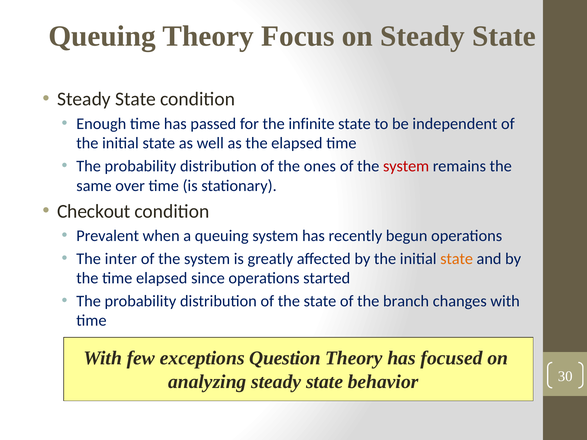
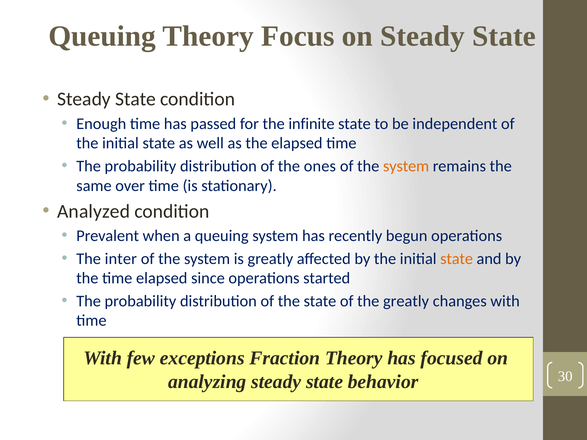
system colour: red -> orange (406, 166)
Checkout: Checkout -> Analyzed (94, 211)
the branch: branch -> greatly (406, 301)
Question: Question -> Fraction (285, 358)
